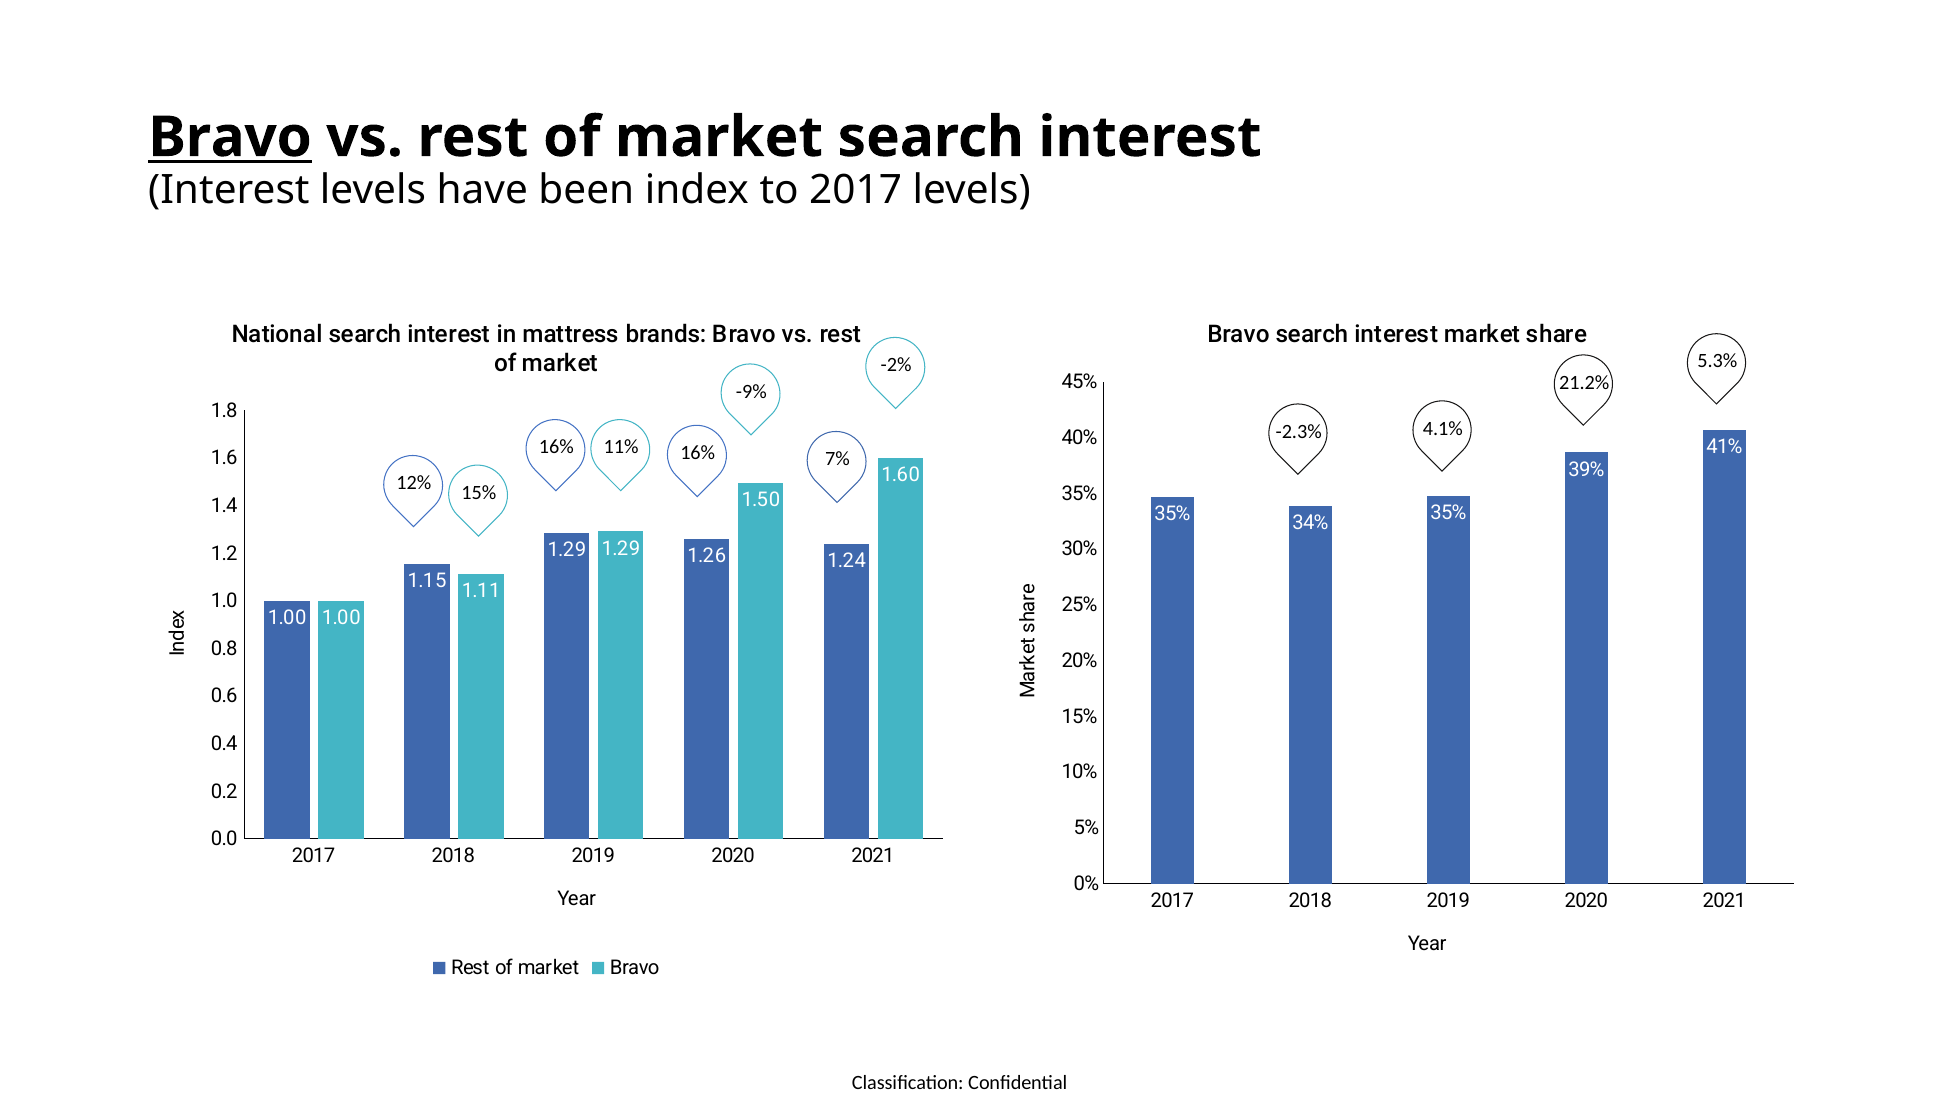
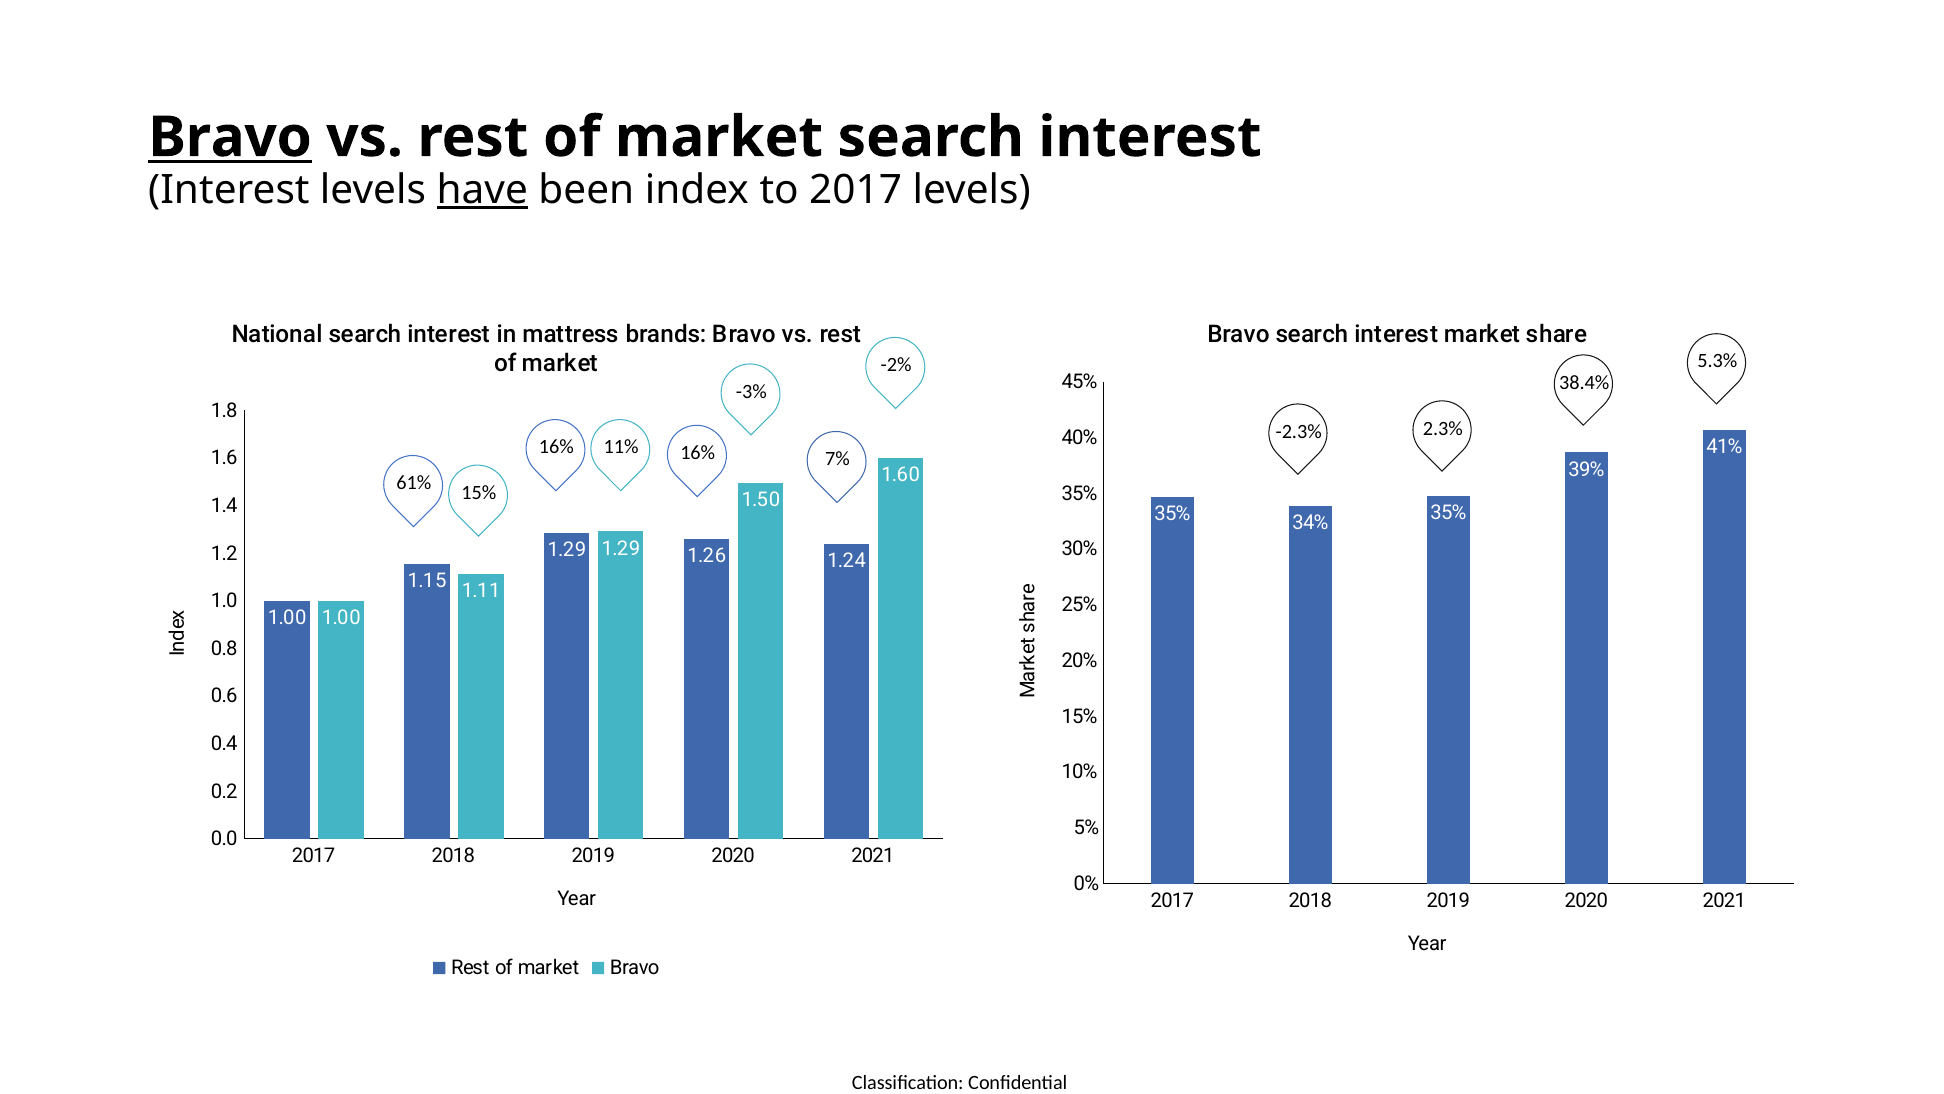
have underline: none -> present (482, 190)
21.2%: 21.2% -> 38.4% (1584, 382)
-9%: -9% -> -3% (751, 392)
4.1%: 4.1% -> 2.3% (1443, 428)
12%: 12% -> 61% (414, 483)
